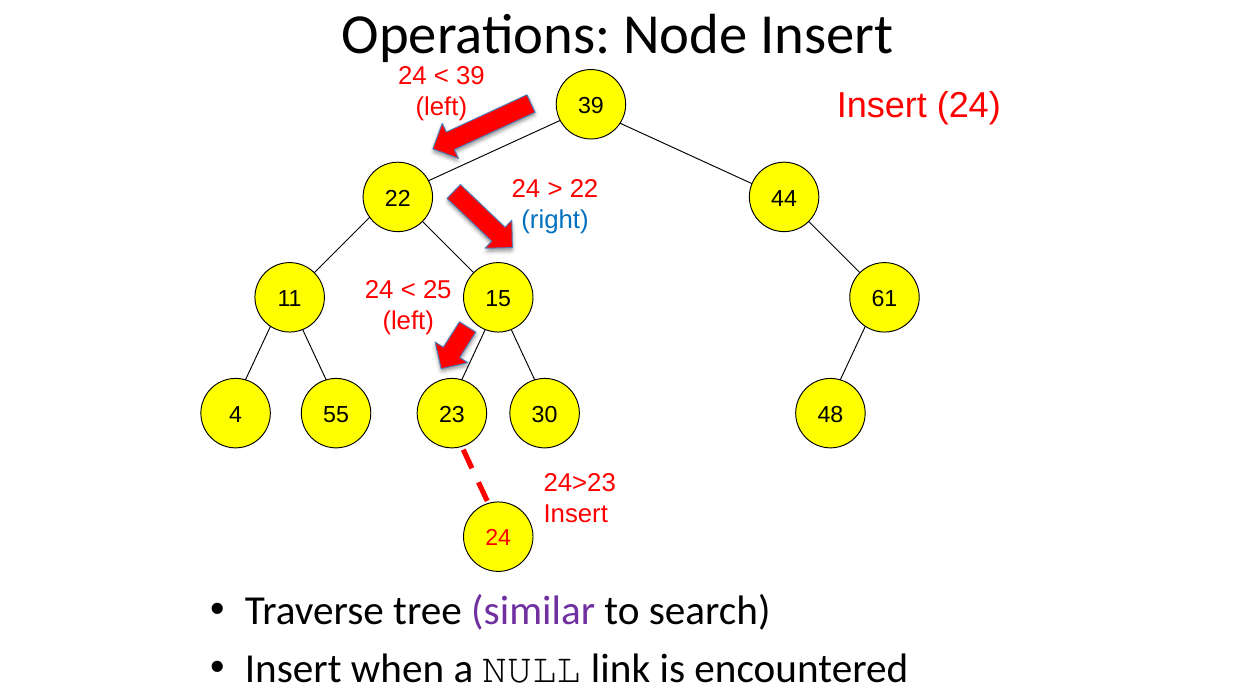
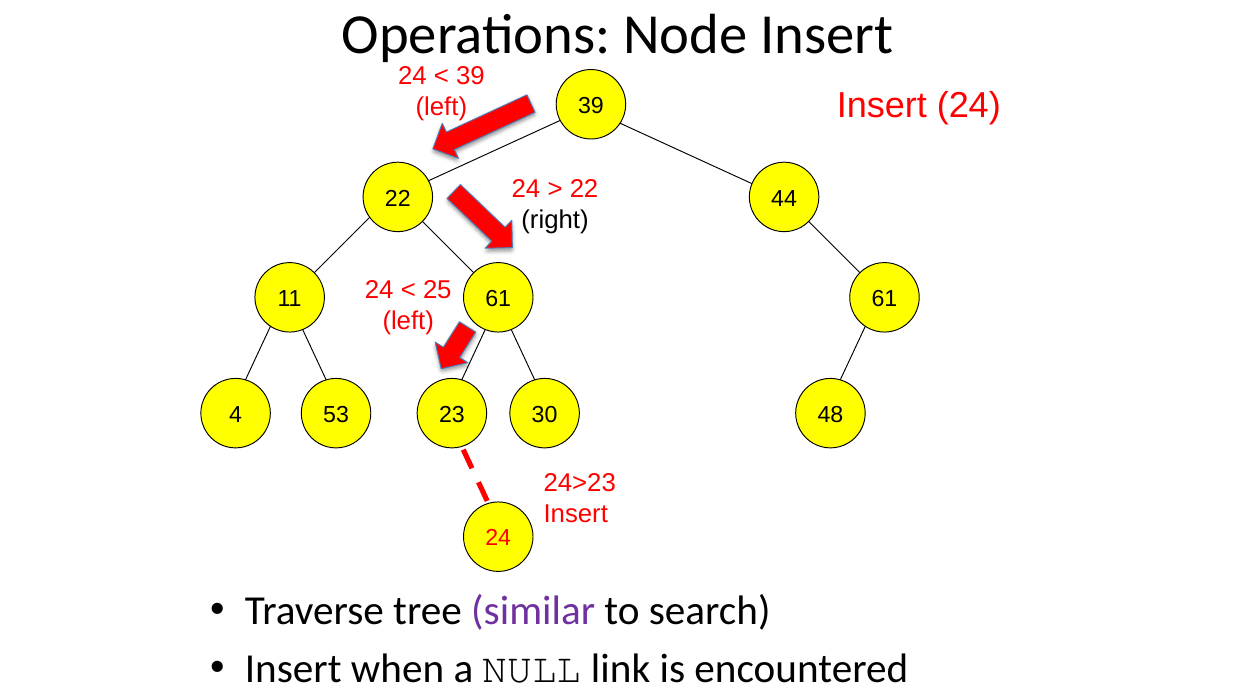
right colour: blue -> black (555, 220)
11 15: 15 -> 61 (498, 299)
55: 55 -> 53 (336, 415)
